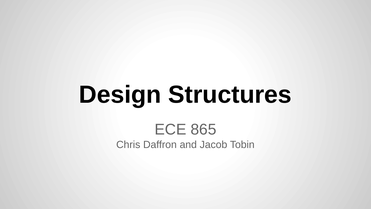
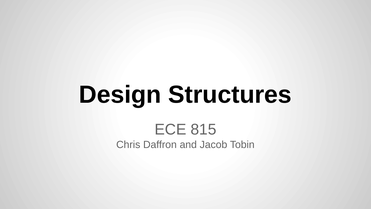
865: 865 -> 815 (203, 129)
